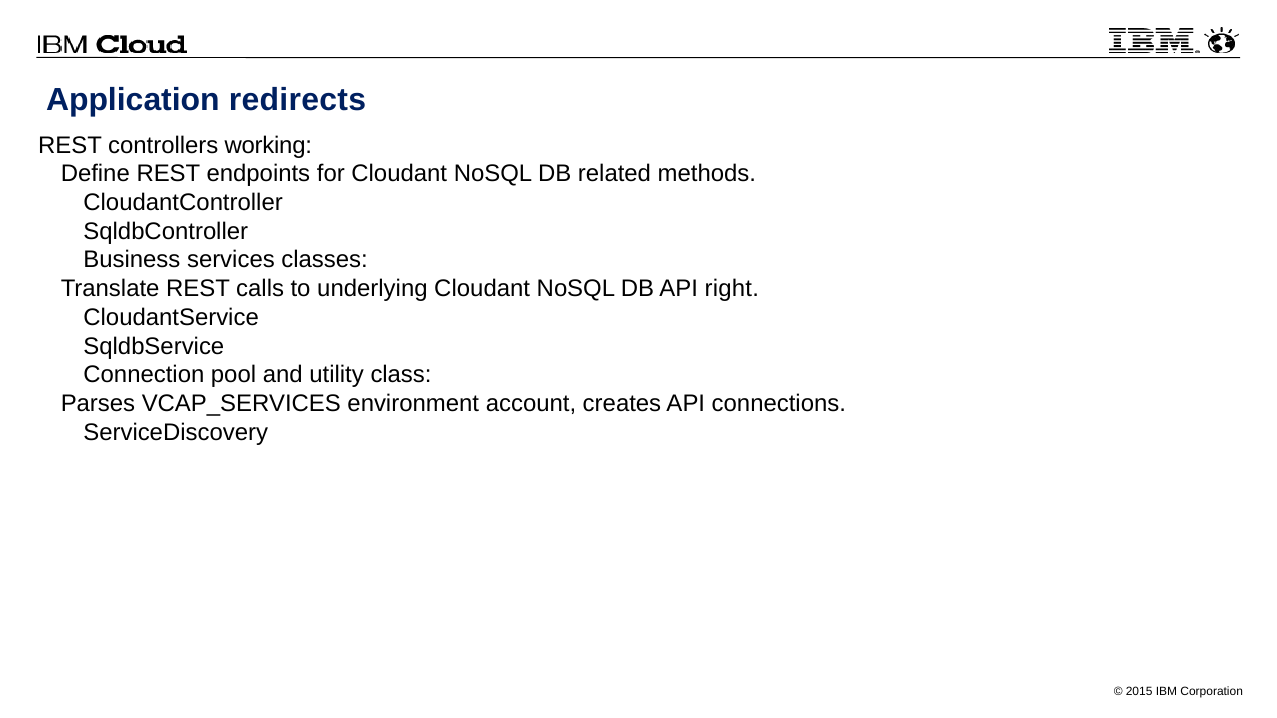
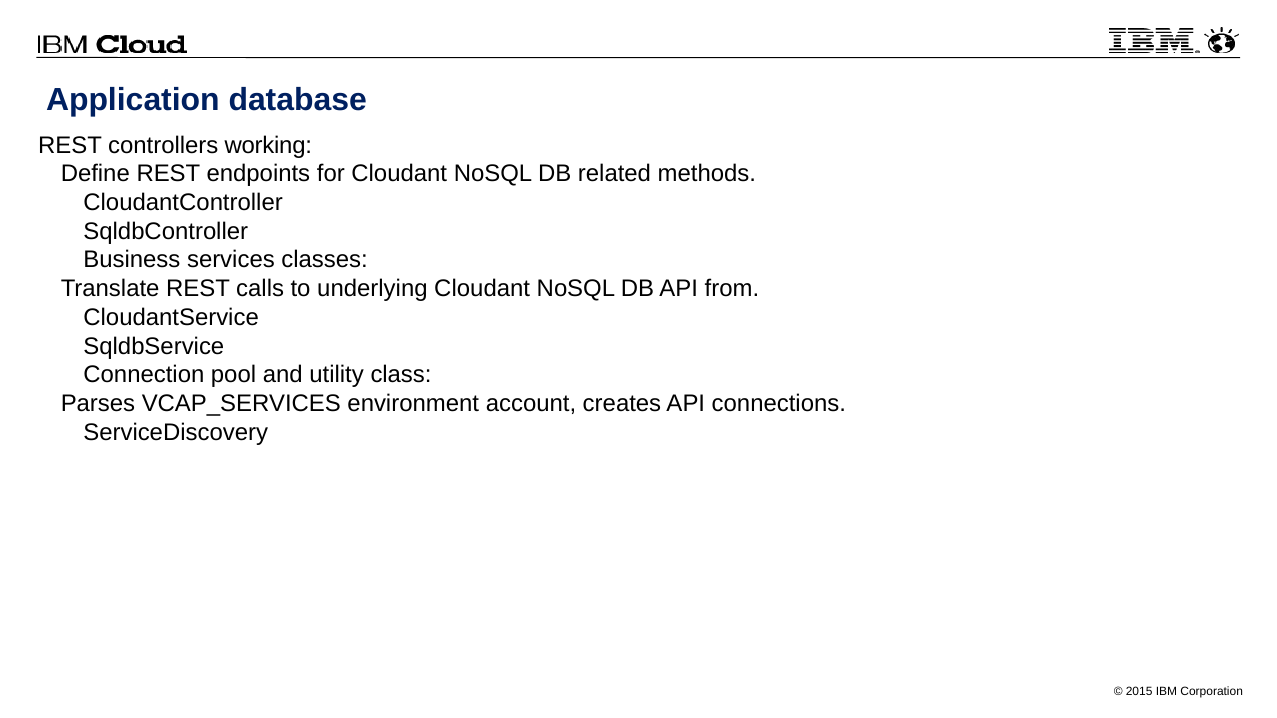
redirects: redirects -> database (298, 100)
right: right -> from (732, 289)
